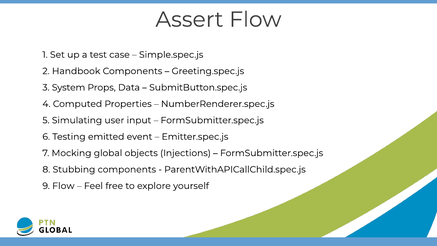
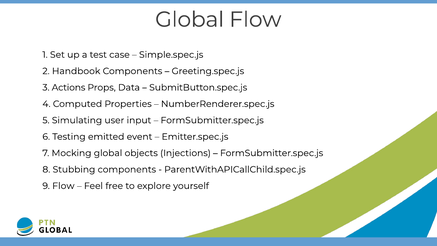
Assert: Assert -> Global (190, 20)
System: System -> Actions (69, 87)
